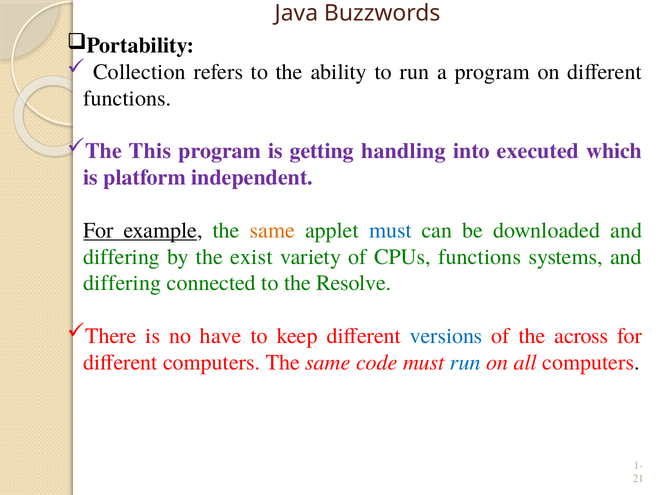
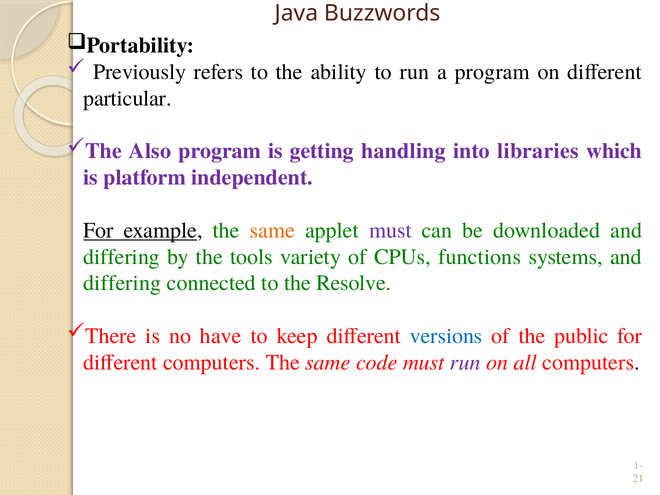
Collection: Collection -> Previously (140, 72)
functions: functions -> particular (127, 98)
This: This -> Also (150, 151)
executed: executed -> libraries (538, 151)
must colour: blue -> purple (390, 230)
exist: exist -> tools (252, 257)
across: across -> public (581, 336)
run colour: blue -> purple (465, 362)
